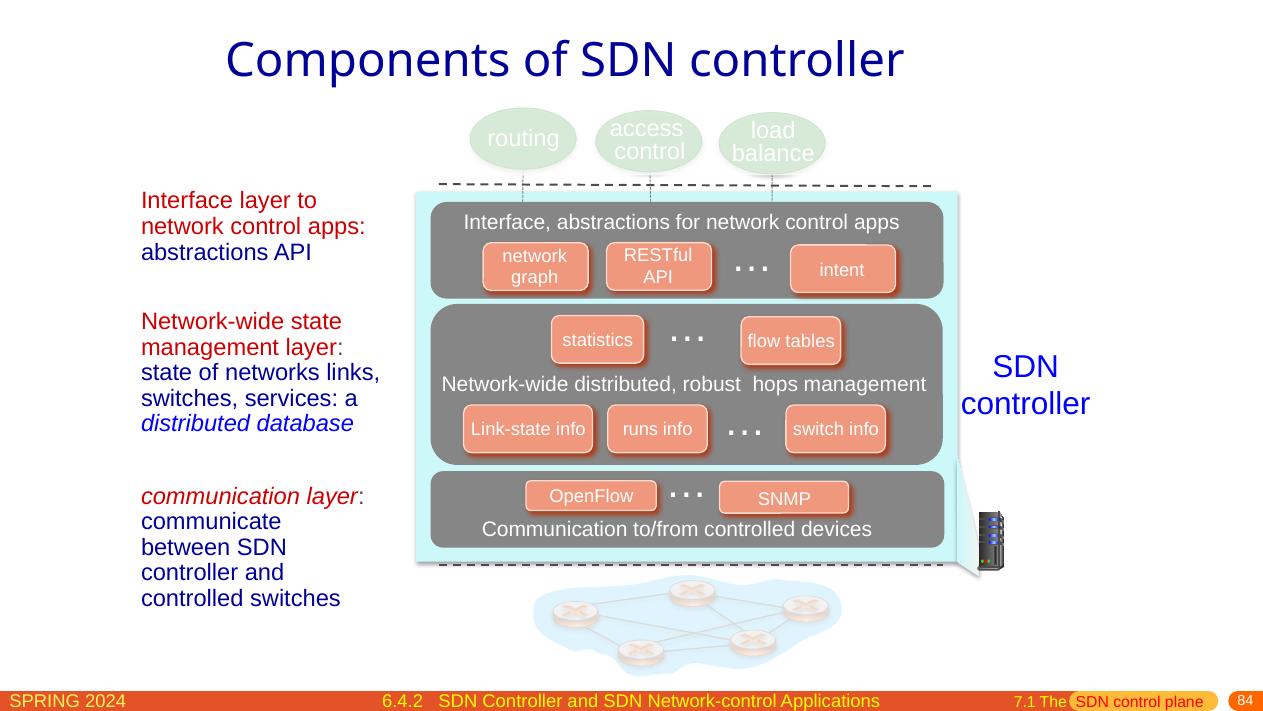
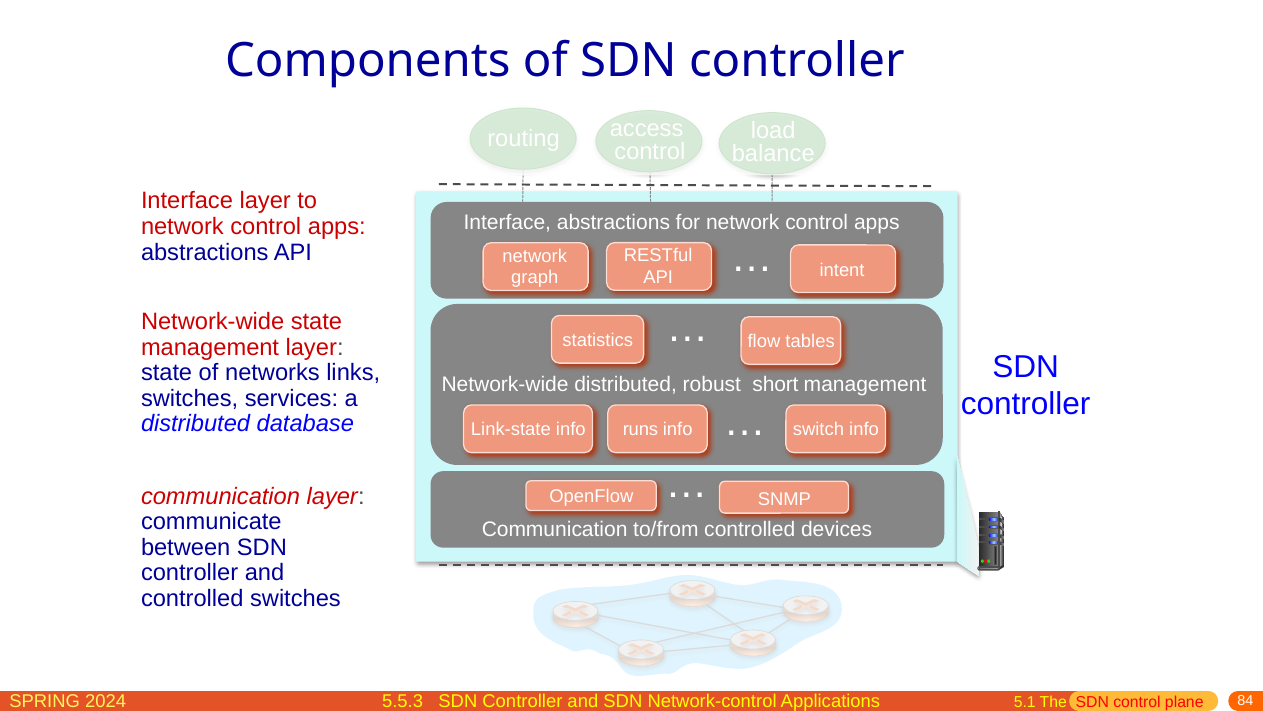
hops: hops -> short (775, 384)
6.4.2: 6.4.2 -> 5.5.3 (403, 701)
7.1: 7.1 -> 5.1 (1025, 701)
